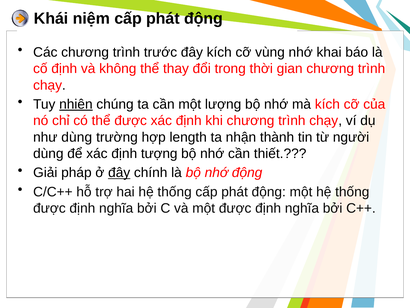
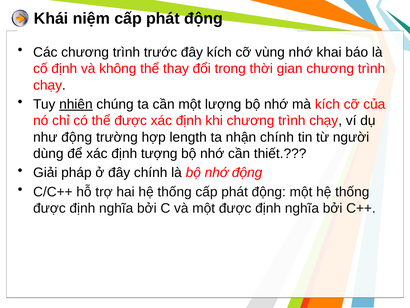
như dùng: dùng -> động (77, 137)
nhận thành: thành -> chính (277, 137)
đây underline: present -> none (119, 172)
